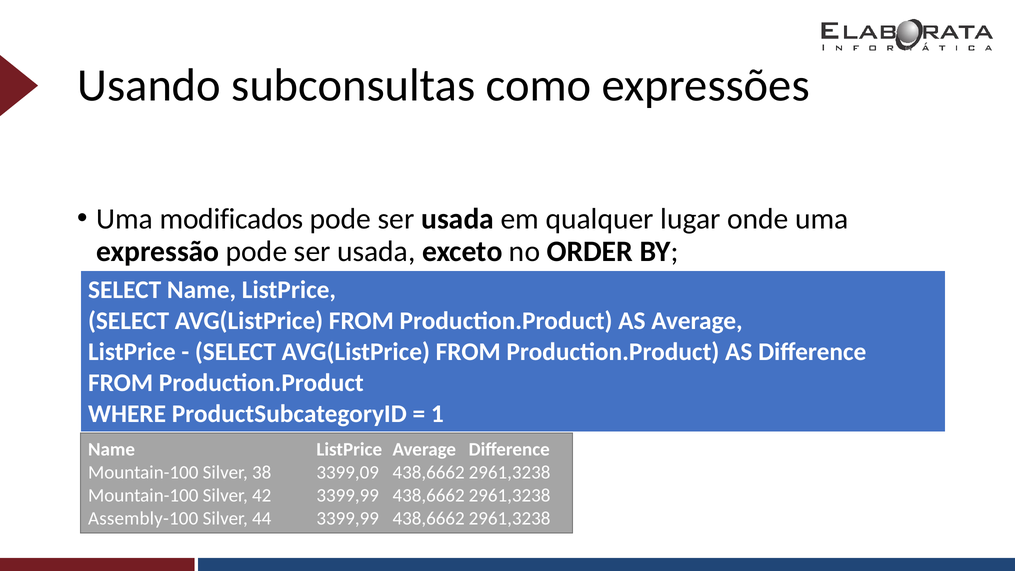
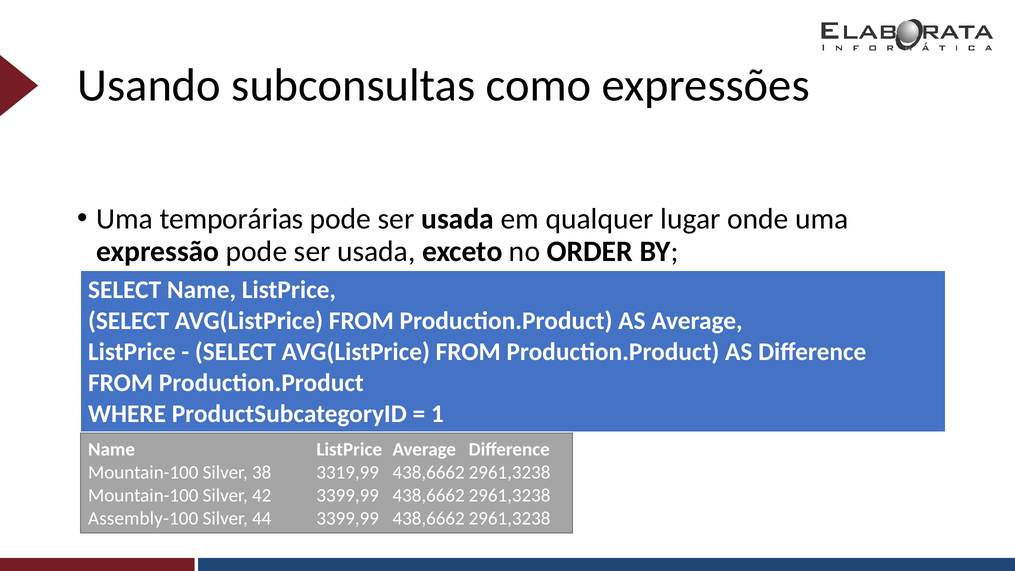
modificados: modificados -> temporárias (232, 219)
3399,09: 3399,09 -> 3319,99 (348, 472)
